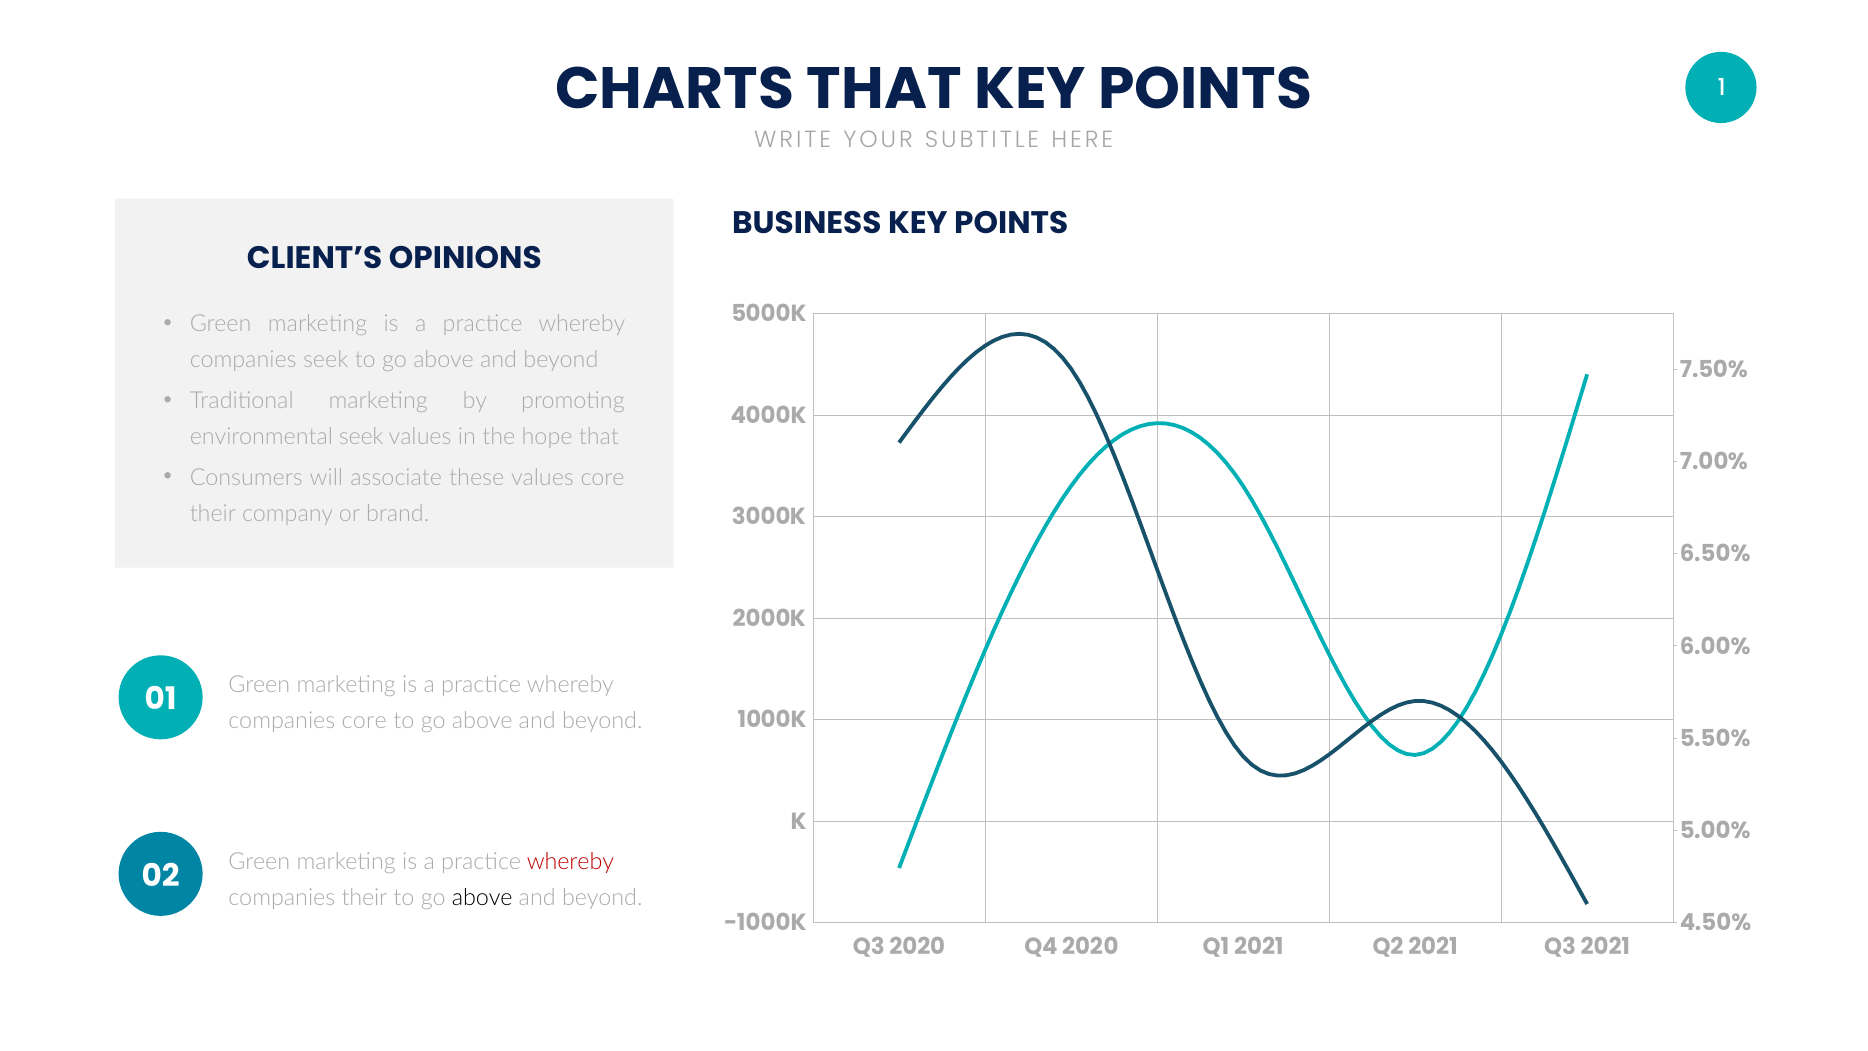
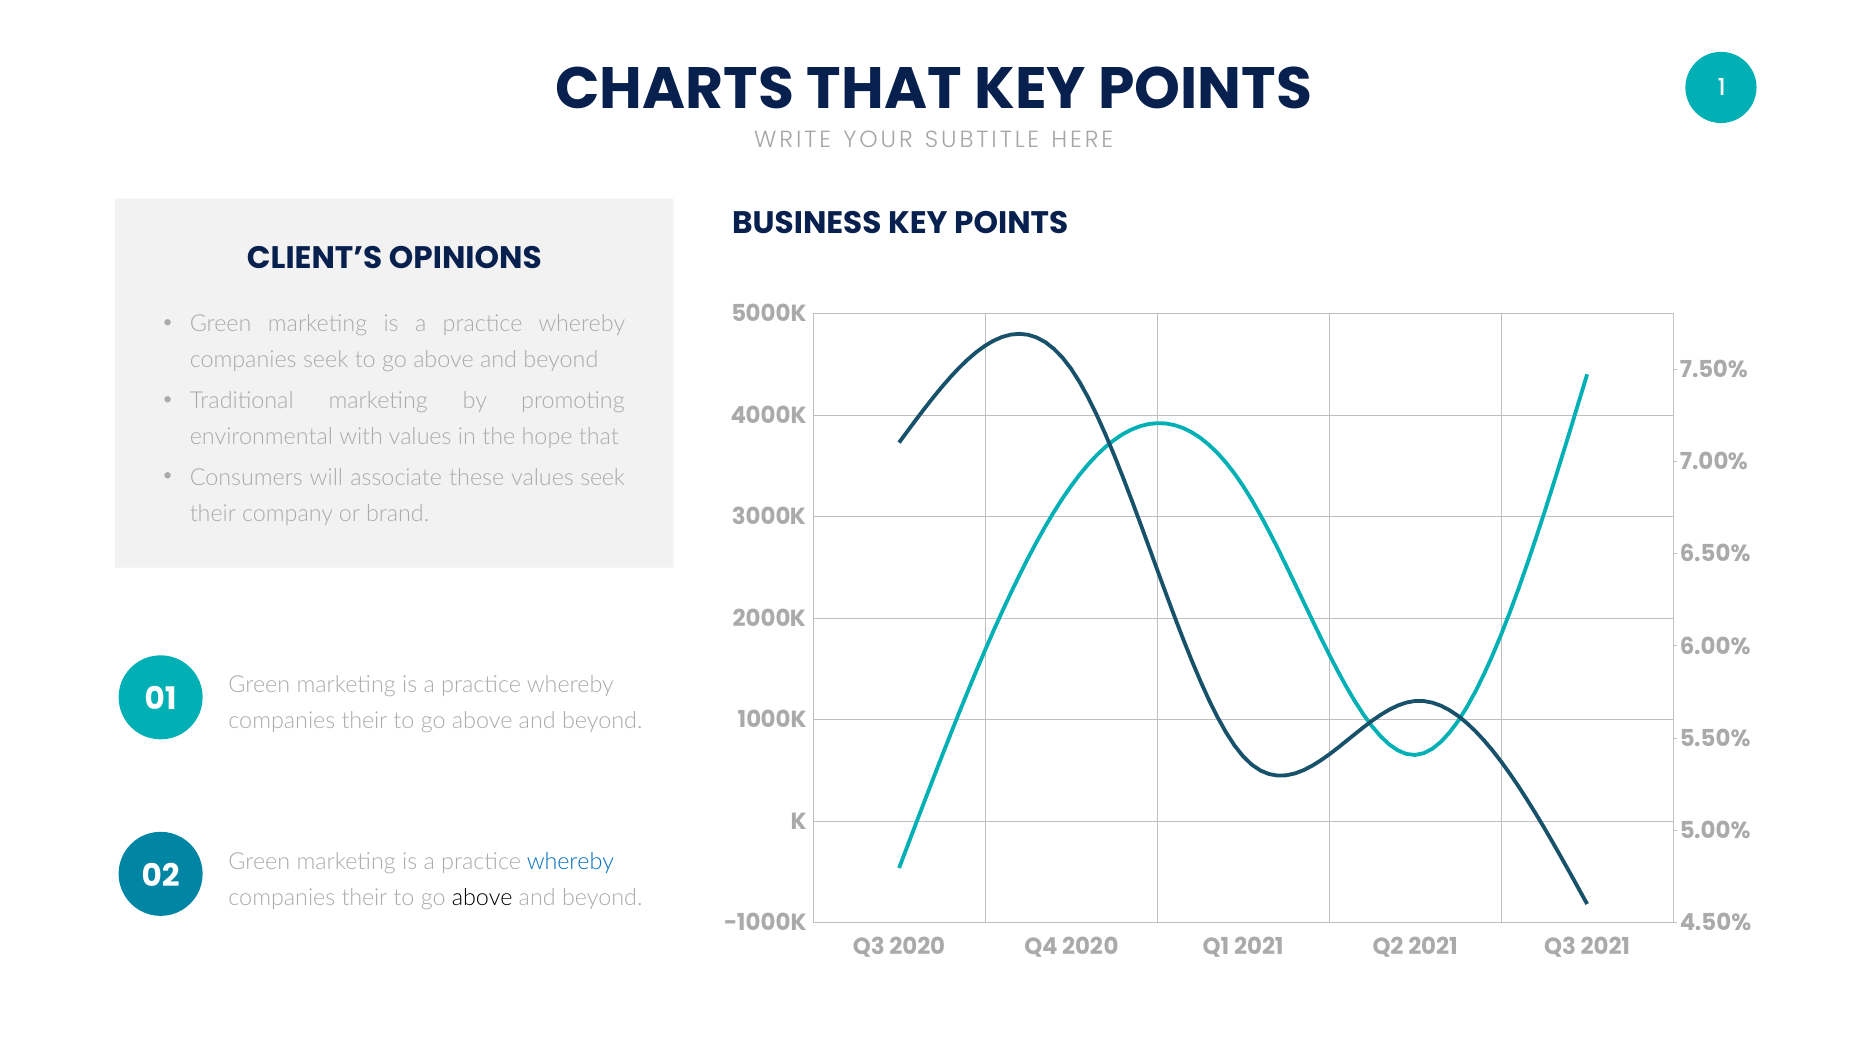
environmental seek: seek -> with (361, 437)
values core: core -> seek (603, 477)
core: core -> their (365, 721)
whereby colour: red -> blue (570, 861)
